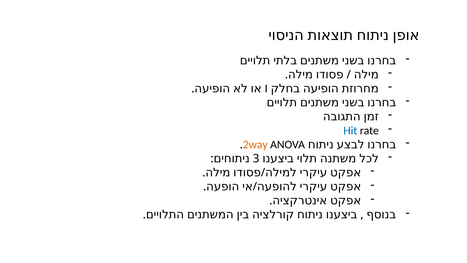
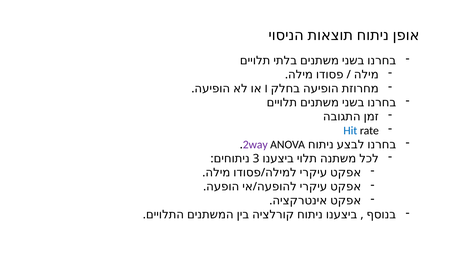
2way colour: orange -> purple (255, 144)
